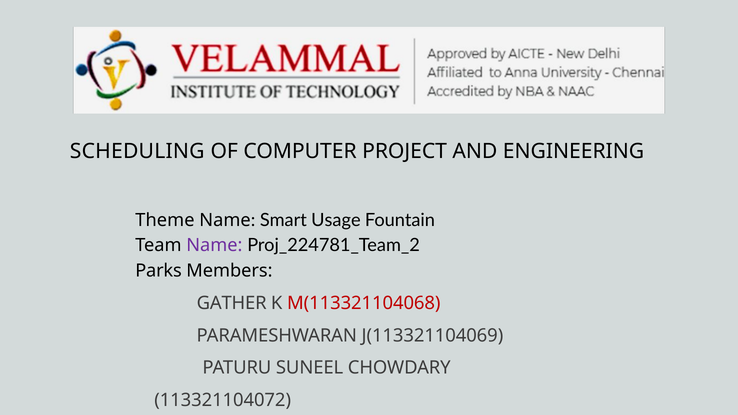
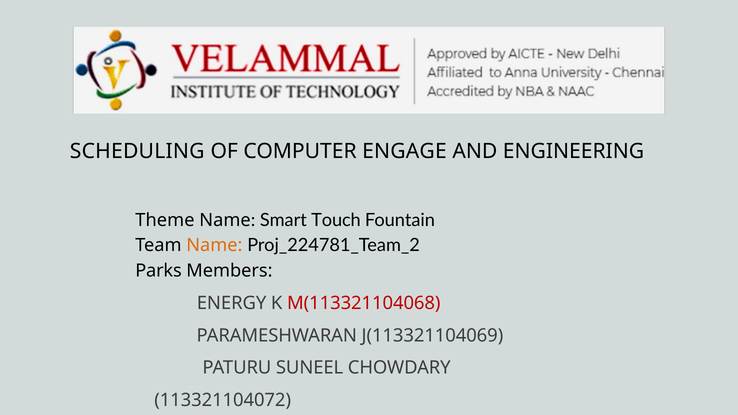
PROJECT: PROJECT -> ENGAGE (404, 151)
Usage: Usage -> Touch (336, 220)
Name colour: purple -> orange (214, 246)
GATHER: GATHER -> ENERGY (232, 303)
